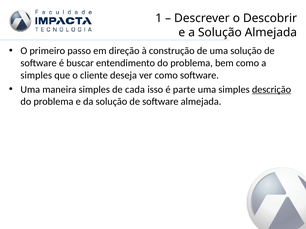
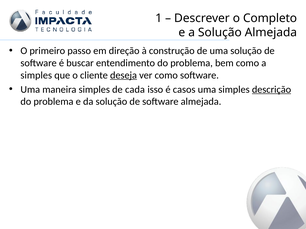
Descobrir: Descobrir -> Completo (270, 18)
deseja underline: none -> present (124, 75)
parte: parte -> casos (184, 90)
